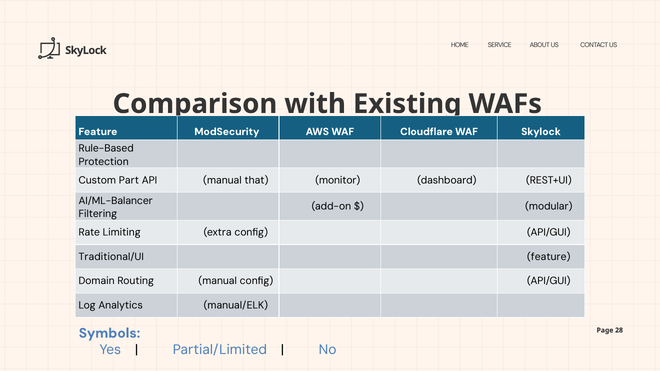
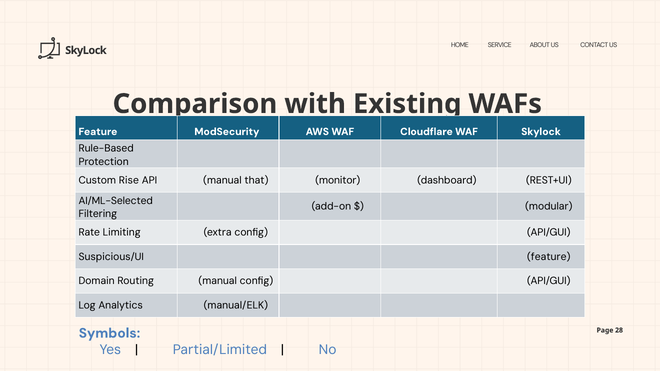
Part: Part -> Rise (129, 180)
AI/ML-Balancer: AI/ML-Balancer -> AI/ML-Selected (116, 201)
Traditional/UI: Traditional/UI -> Suspicious/UI (111, 257)
